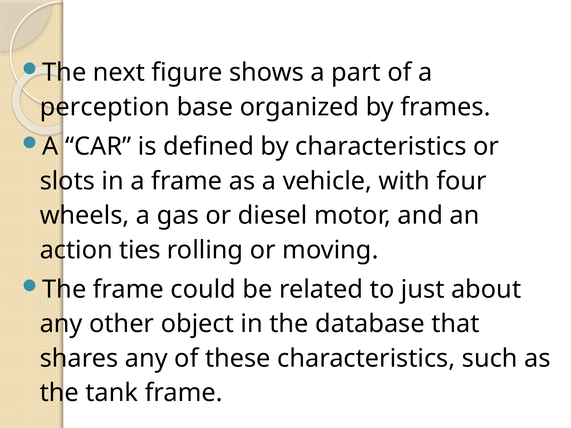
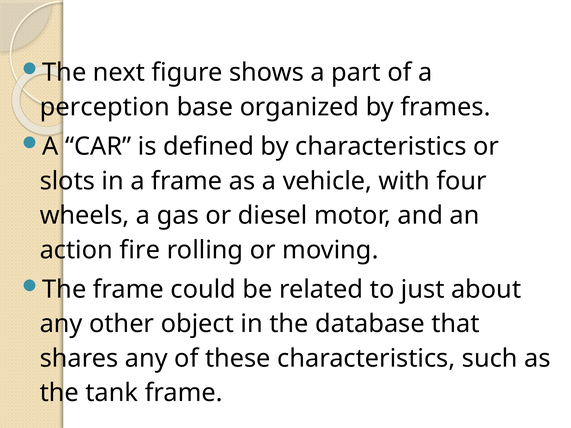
ties: ties -> fire (140, 250)
